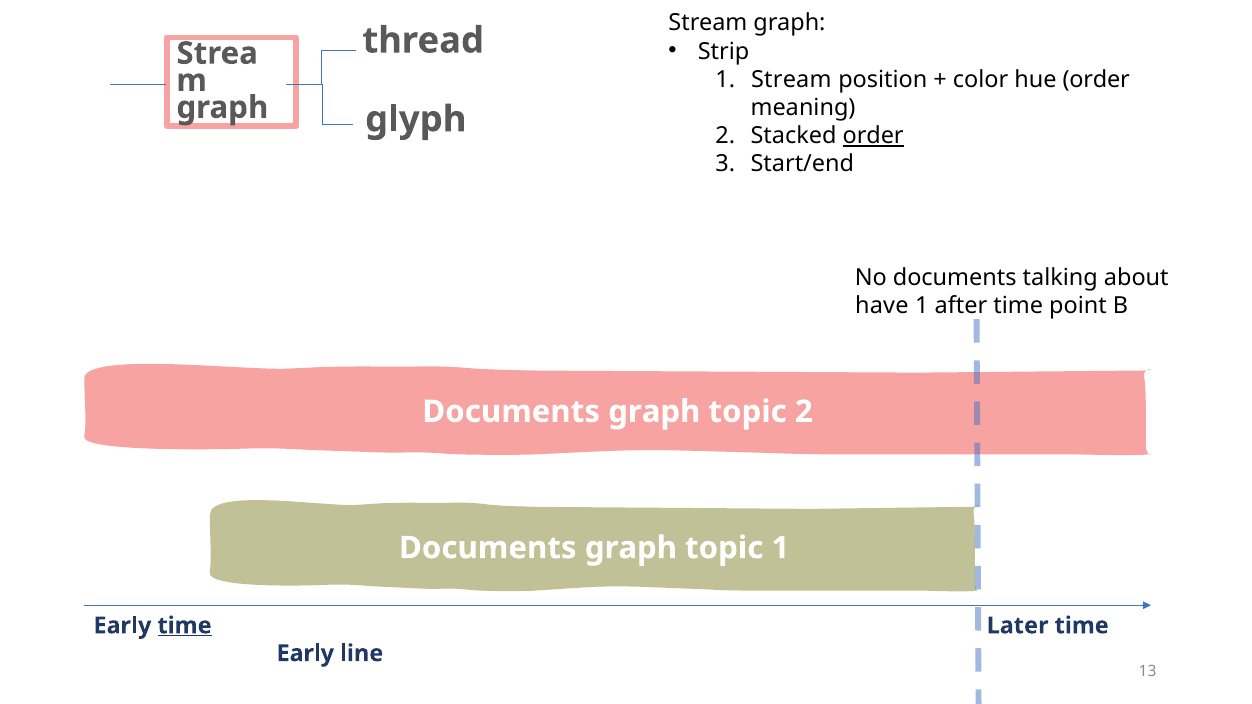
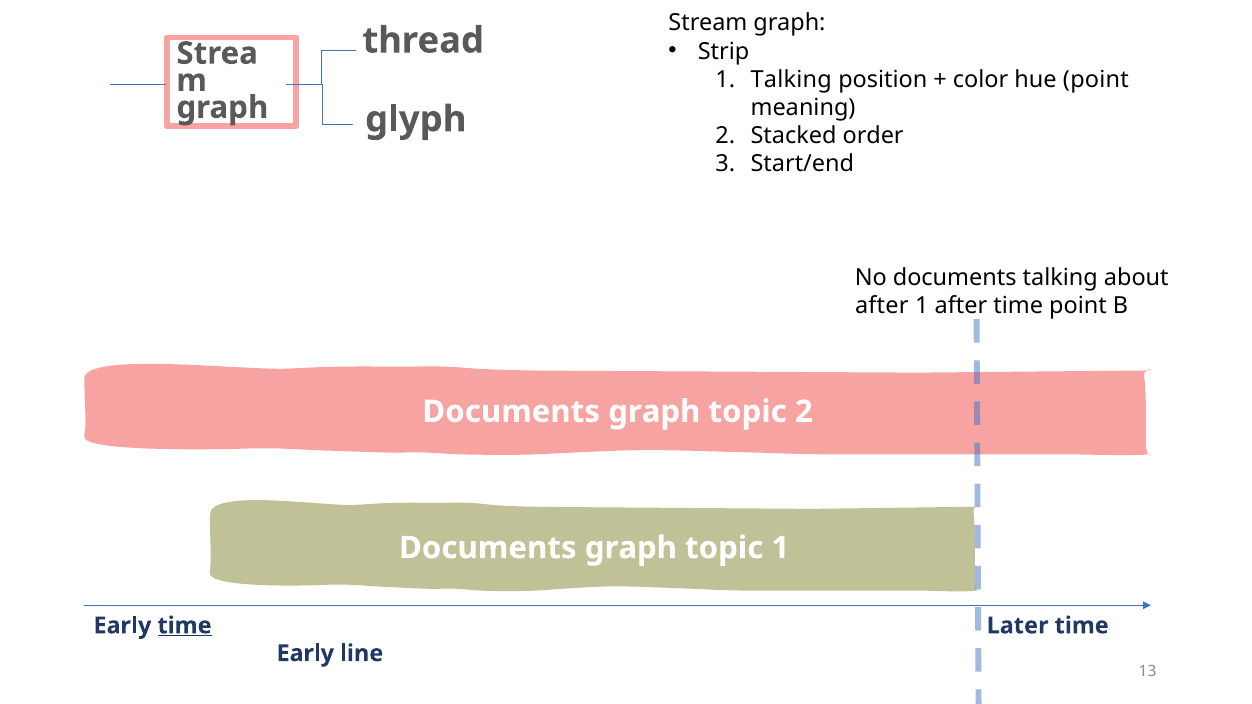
1 Stream: Stream -> Talking (791, 79)
hue order: order -> point (1096, 79)
order underline: present -> none (873, 136)
have: have -> after (882, 306)
